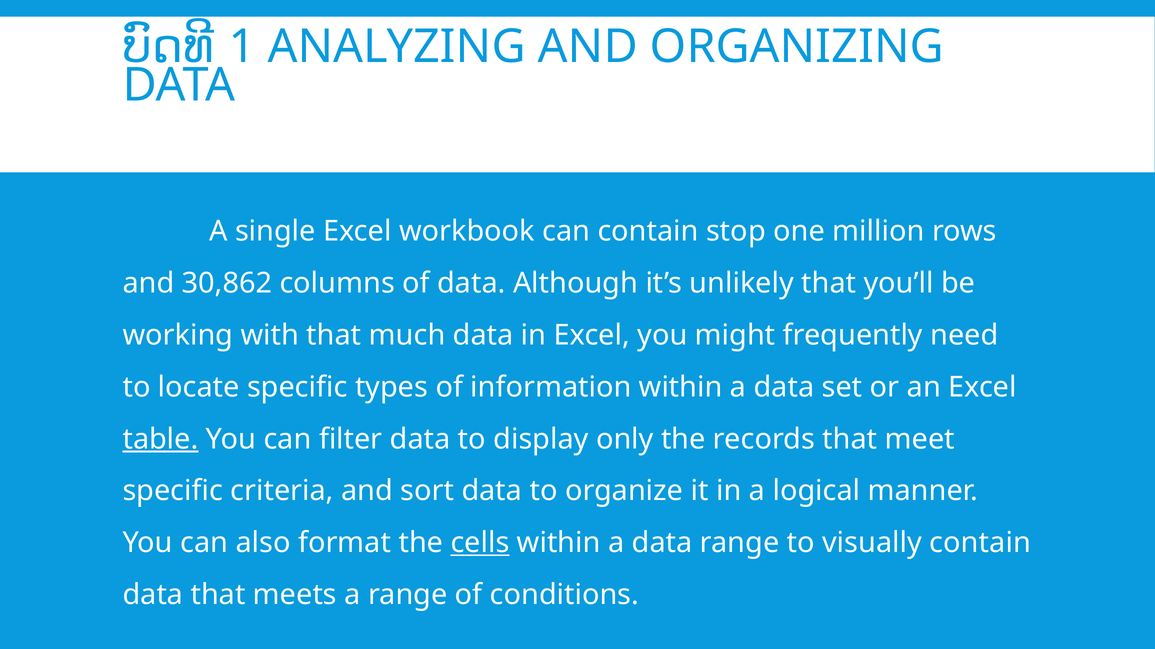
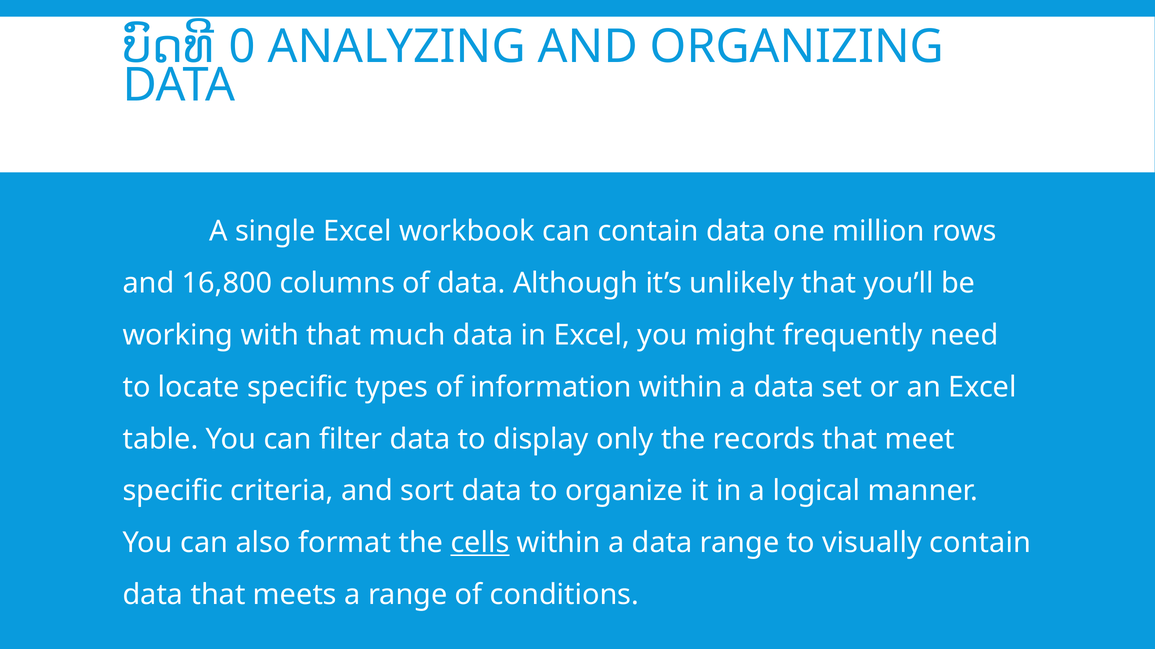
1: 1 -> 0 (242, 47)
can contain stop: stop -> data (736, 232)
30,862: 30,862 -> 16,800 (227, 284)
table underline: present -> none (160, 439)
